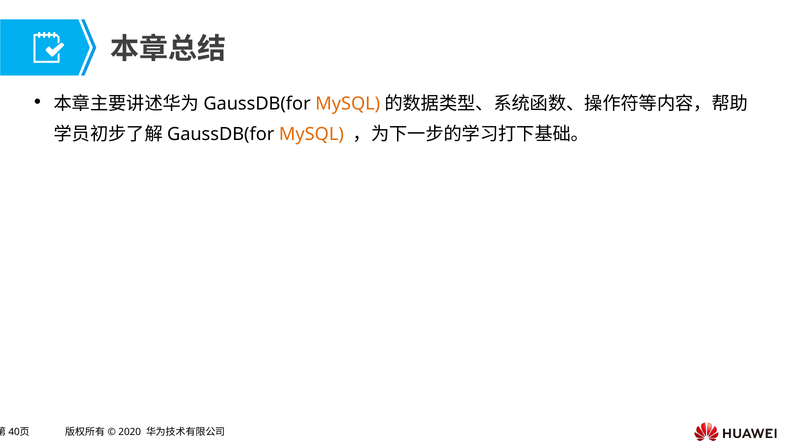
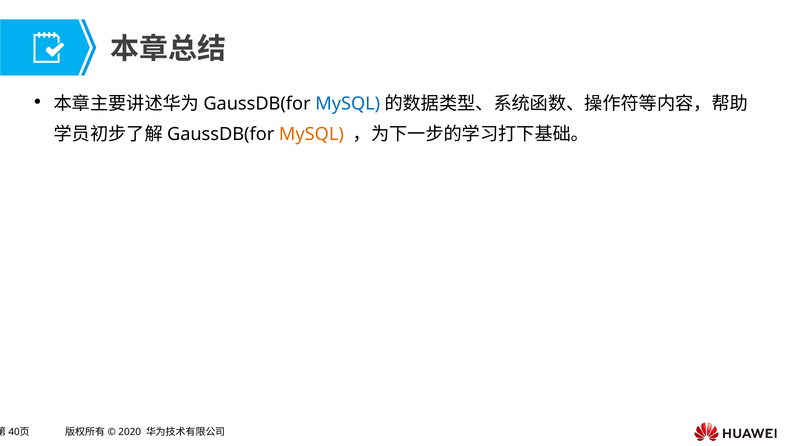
MySQL colour: orange -> blue (348, 104)
